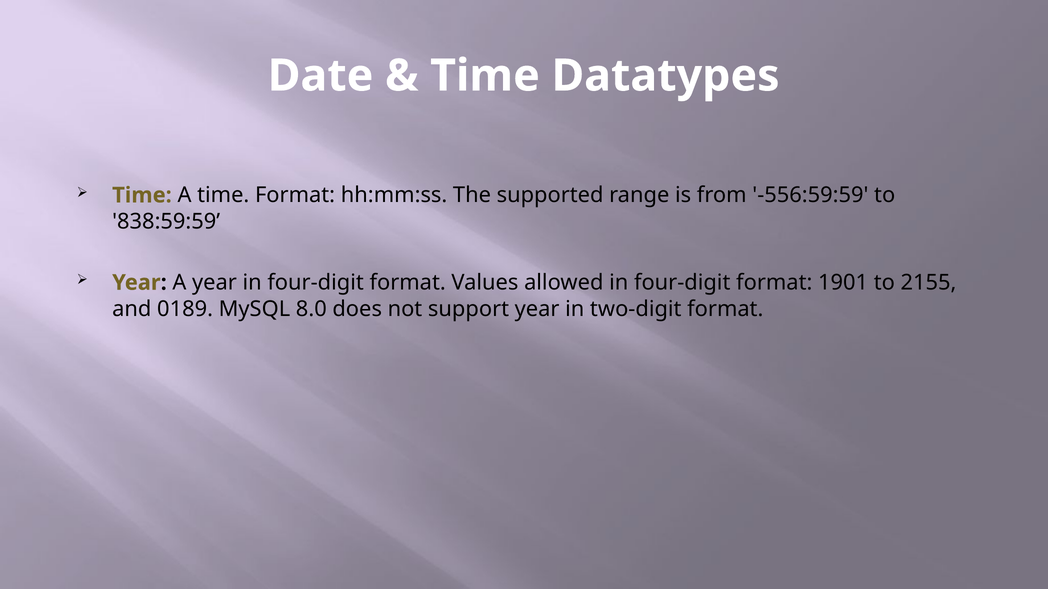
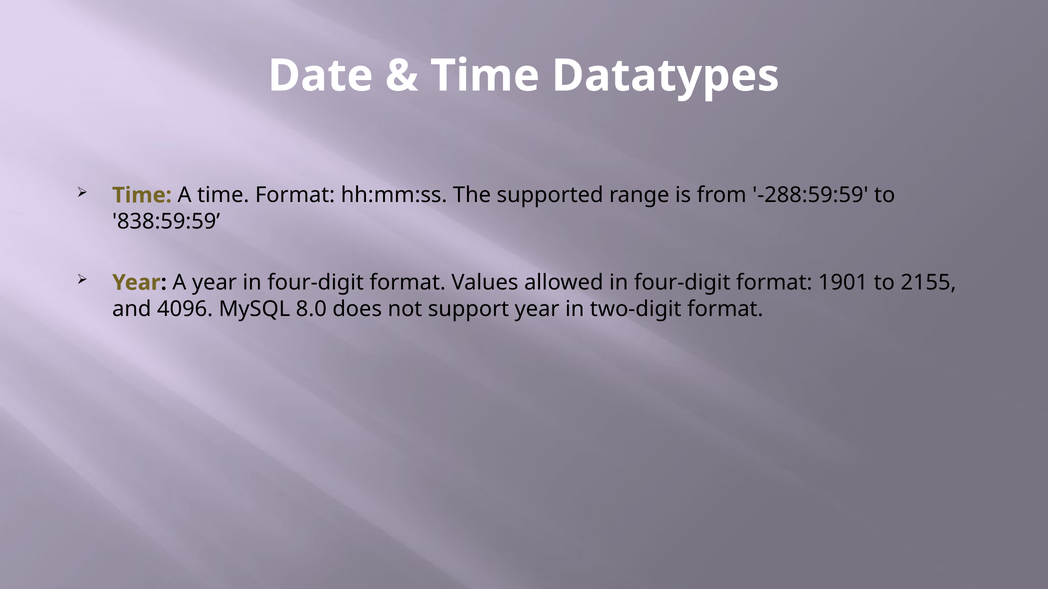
-556:59:59: -556:59:59 -> -288:59:59 (810, 195)
0189: 0189 -> 4096 (185, 309)
